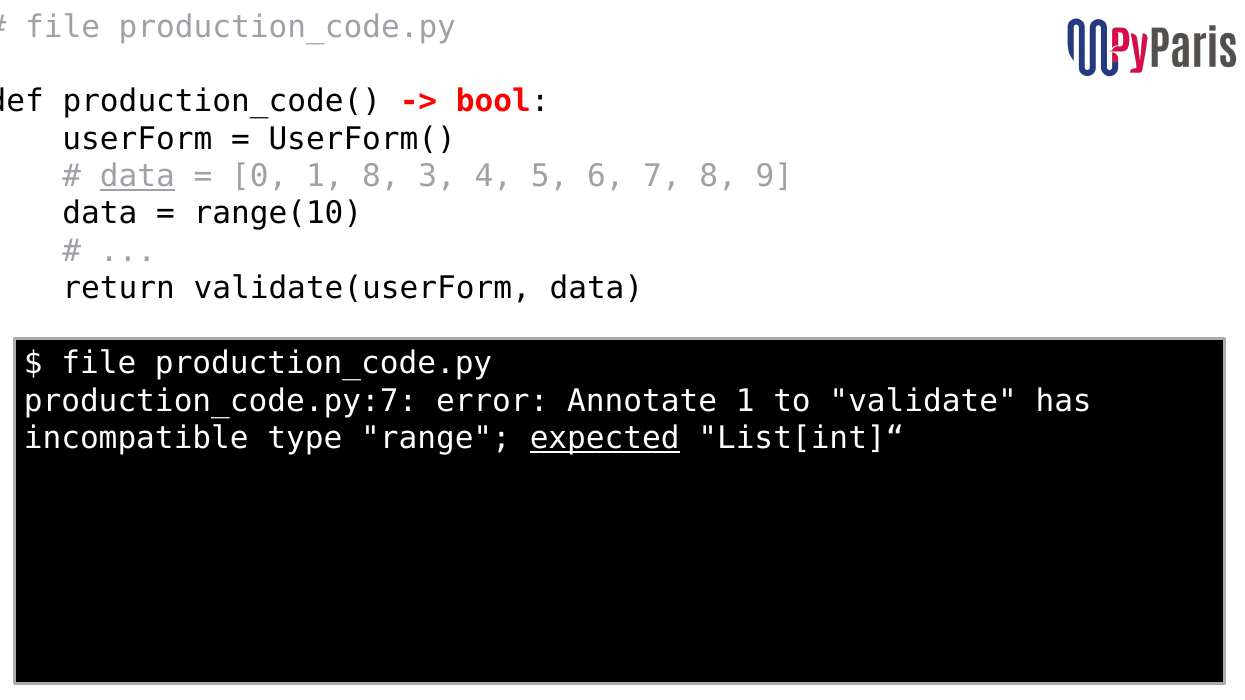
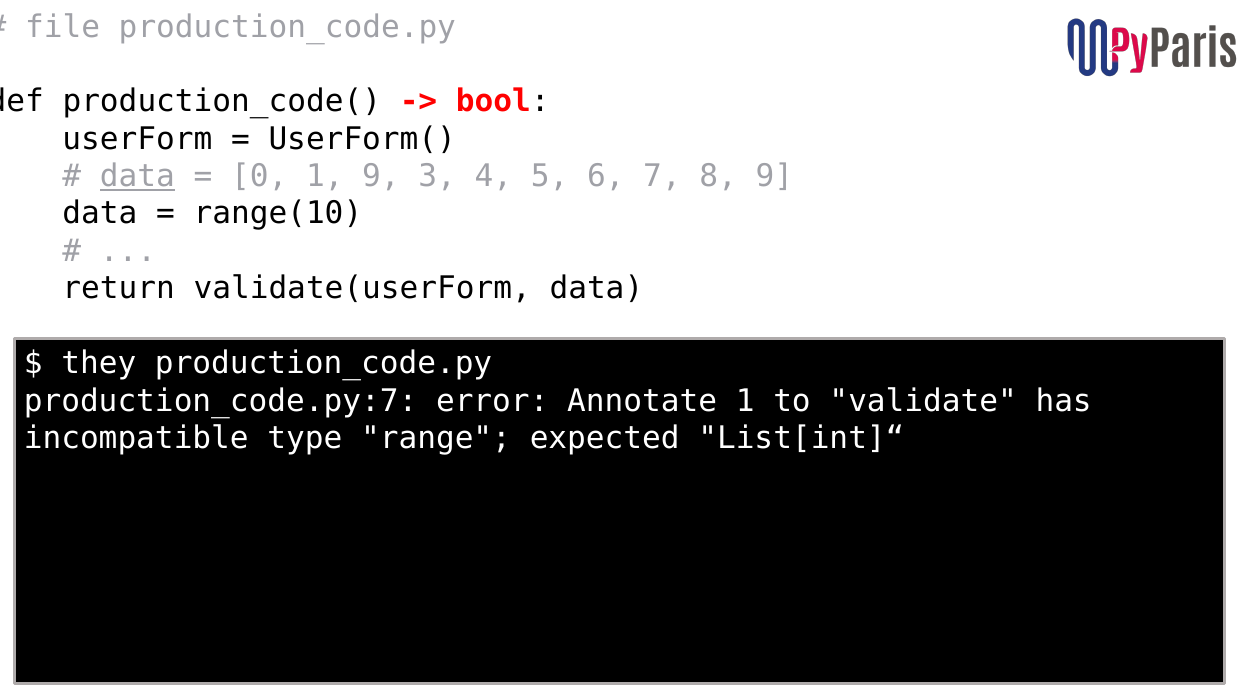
1 8: 8 -> 9 (381, 176)
file: file -> they (99, 364)
expected underline: present -> none (605, 439)
